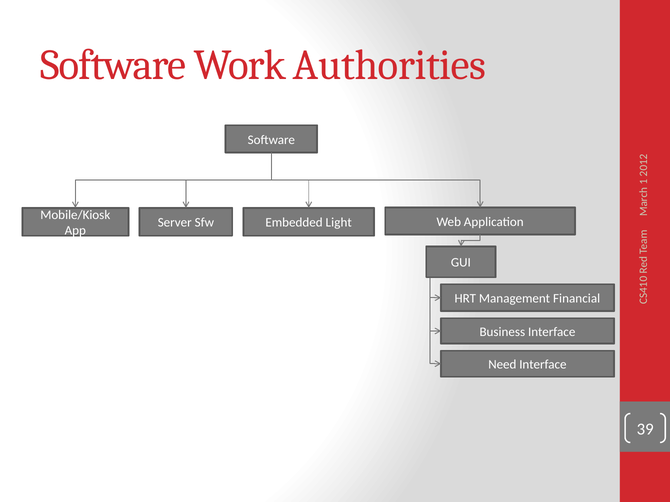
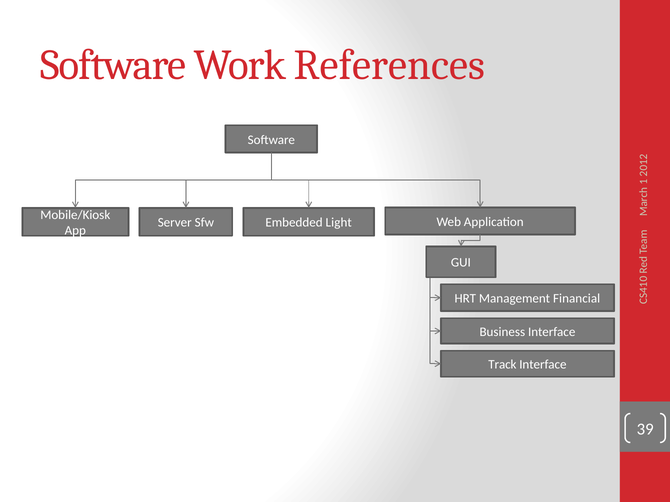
Authorities: Authorities -> References (389, 65)
Need: Need -> Track (502, 365)
